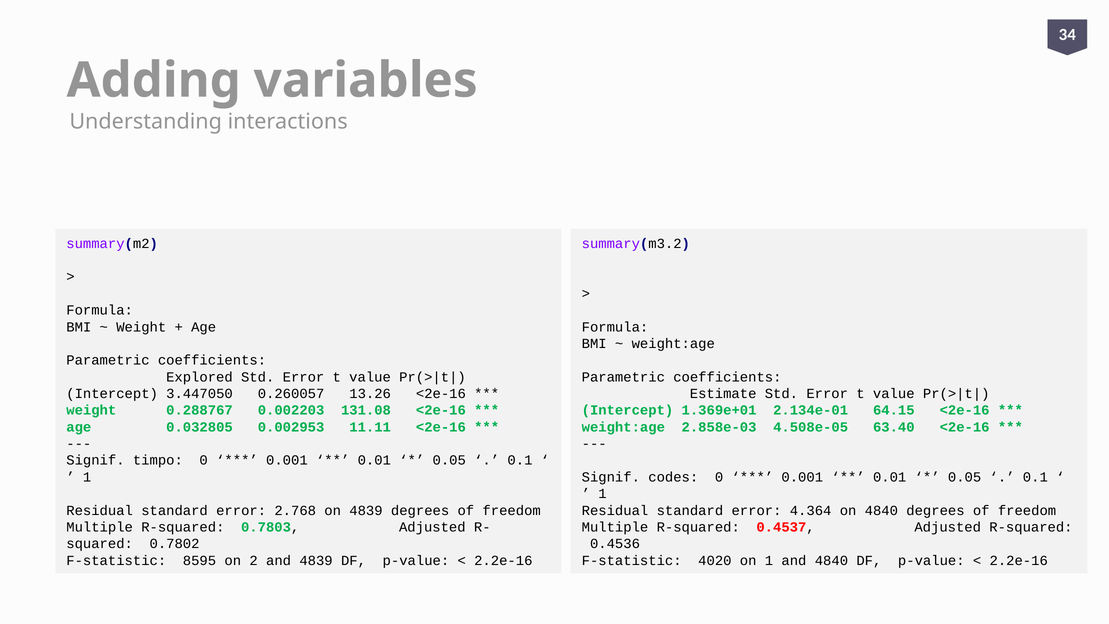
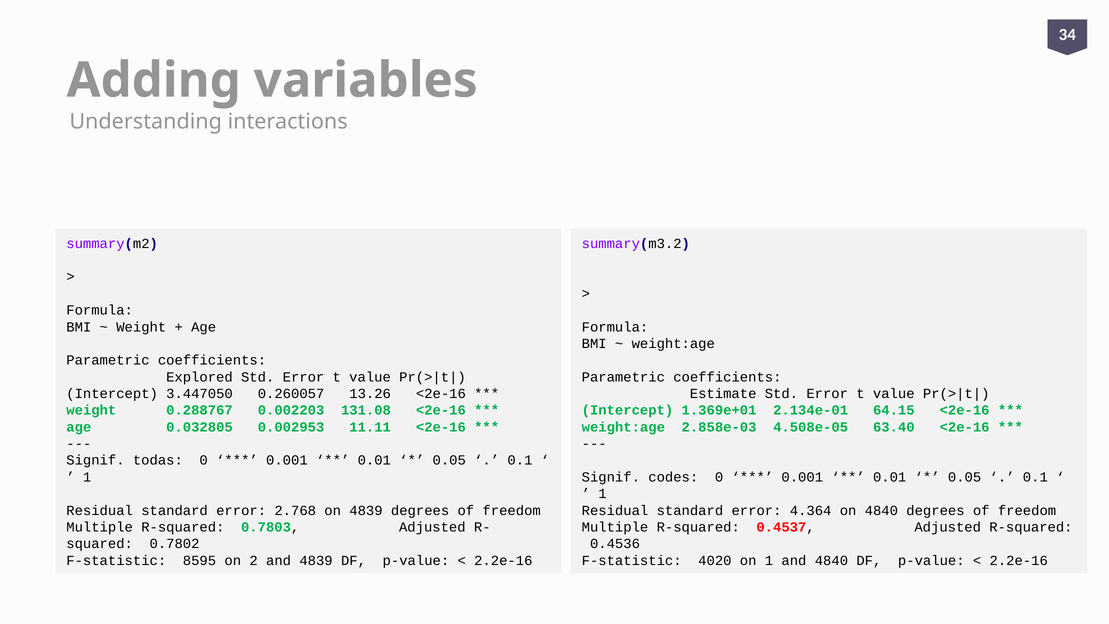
timpo: timpo -> todas (158, 460)
